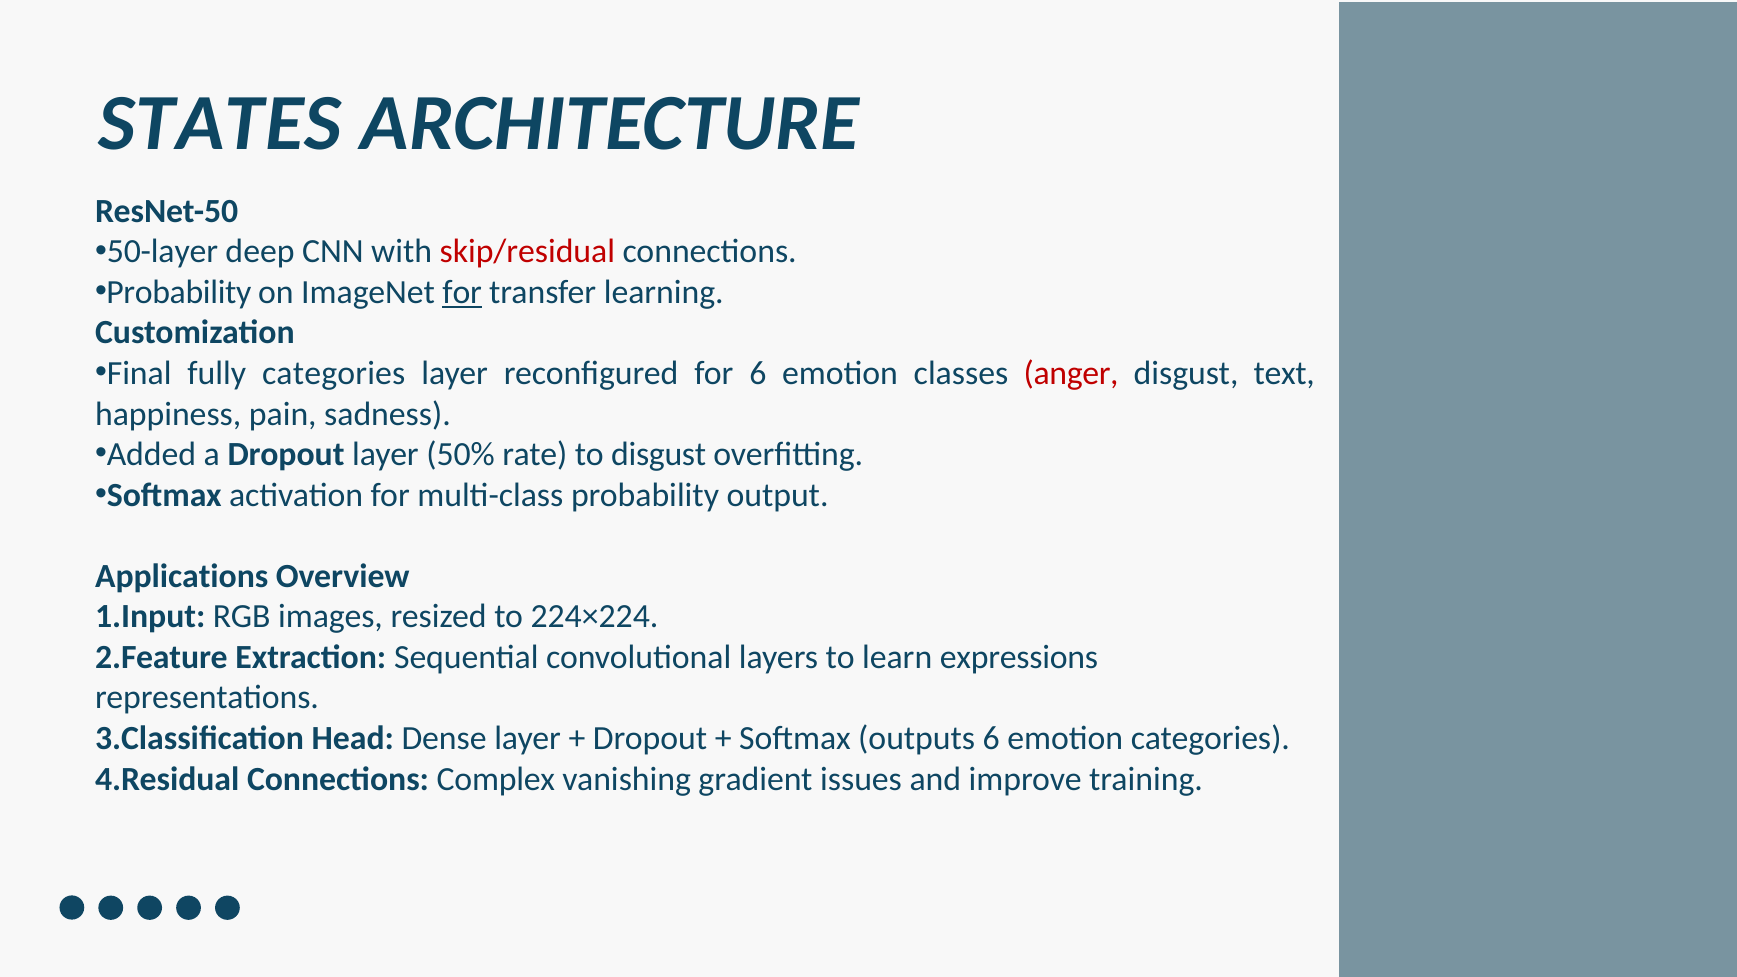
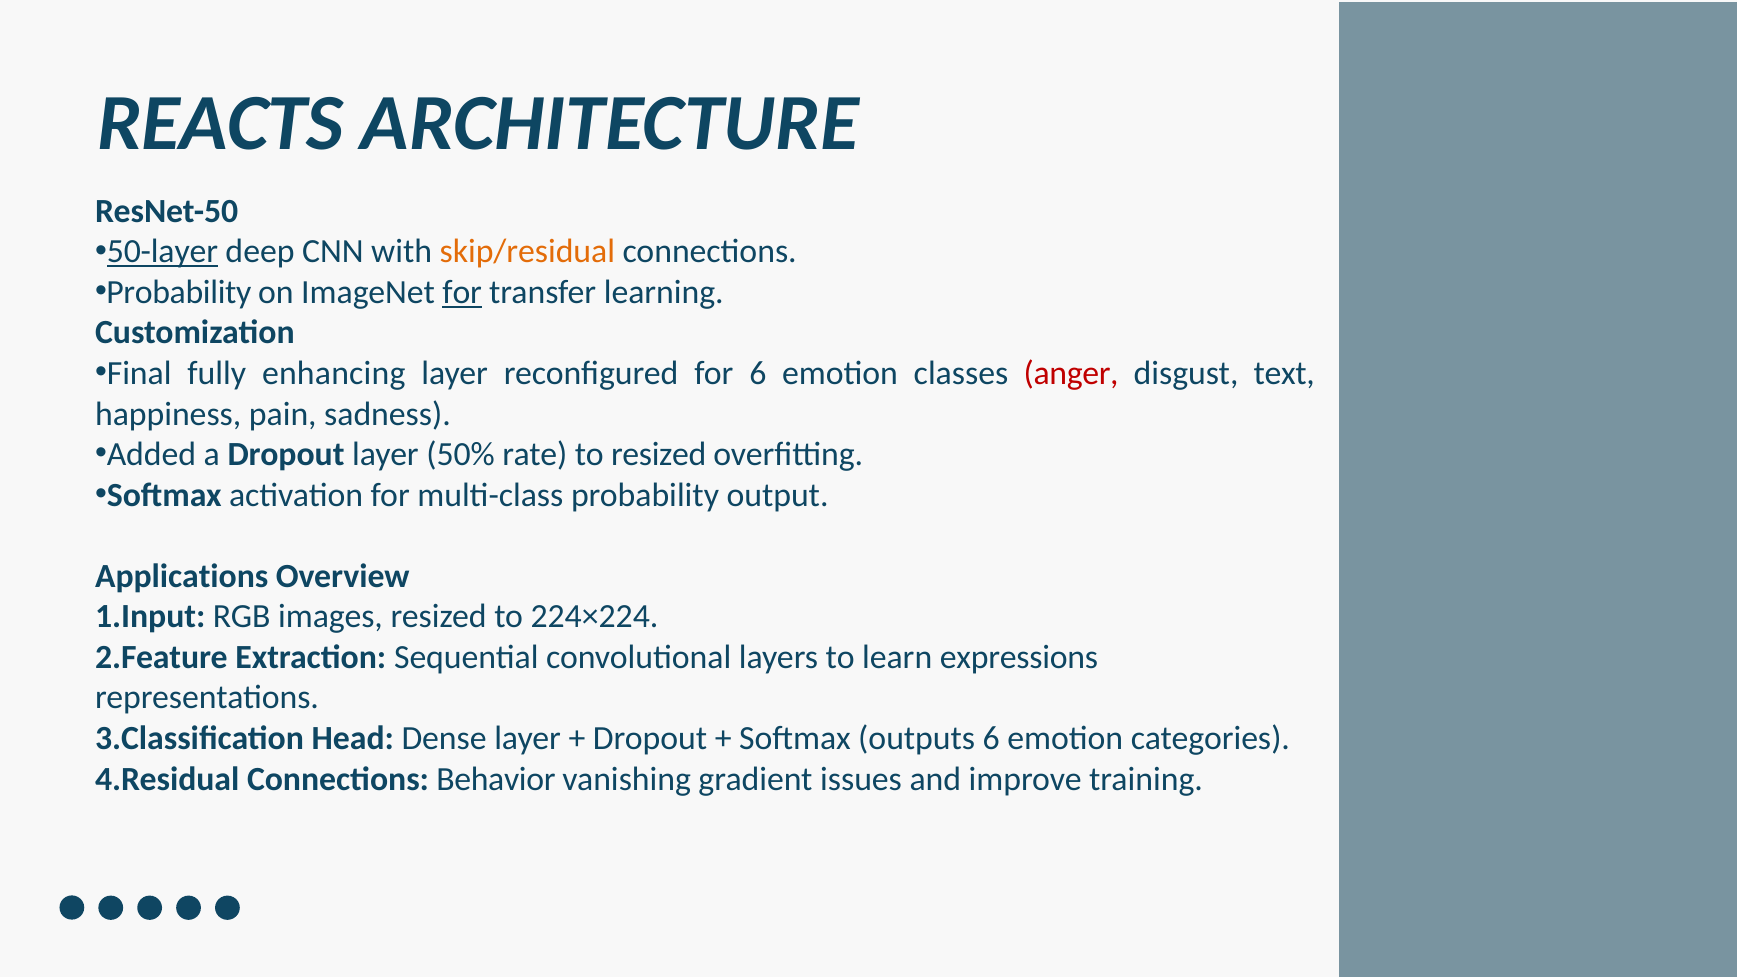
STATES: STATES -> REACTS (221, 123)
50-layer underline: none -> present (162, 252)
skip/residual colour: red -> orange (527, 252)
fully categories: categories -> enhancing (334, 373)
to disgust: disgust -> resized (659, 454)
Complex: Complex -> Behavior (496, 779)
